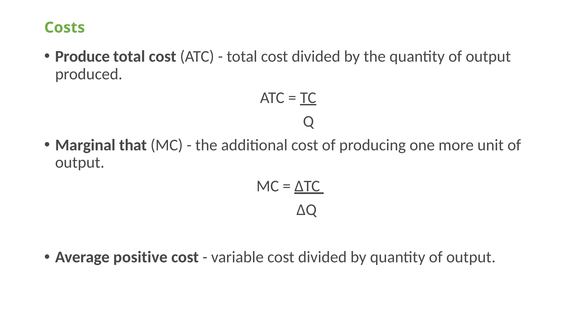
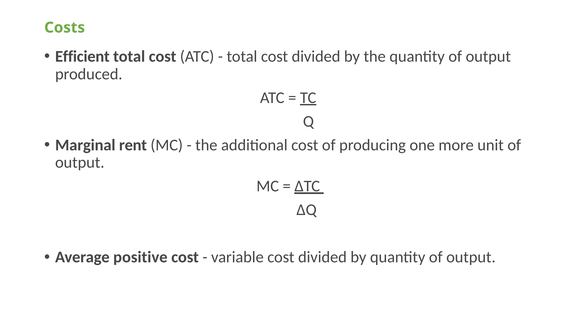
Produce: Produce -> Efficient (82, 56)
that: that -> rent (133, 145)
